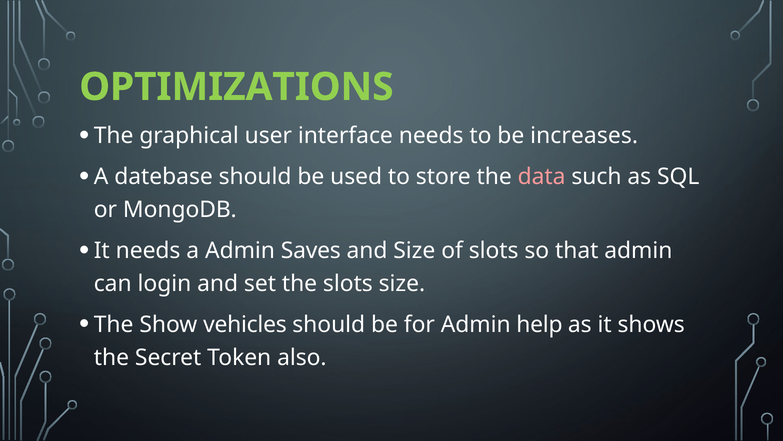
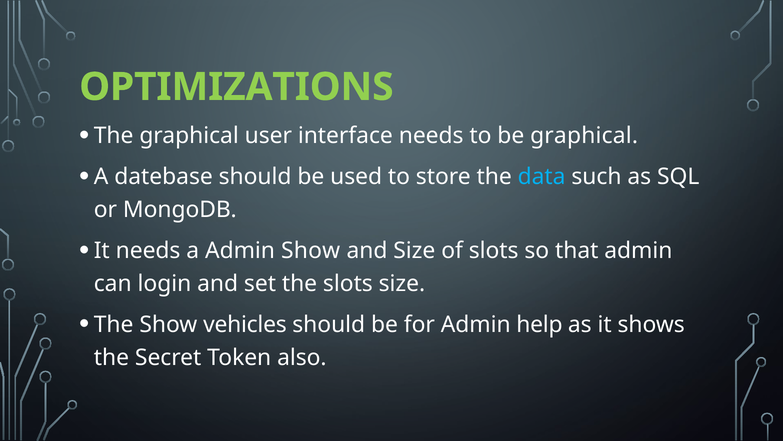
be increases: increases -> graphical (584, 136)
data colour: pink -> light blue (542, 177)
Admin Saves: Saves -> Show (311, 250)
